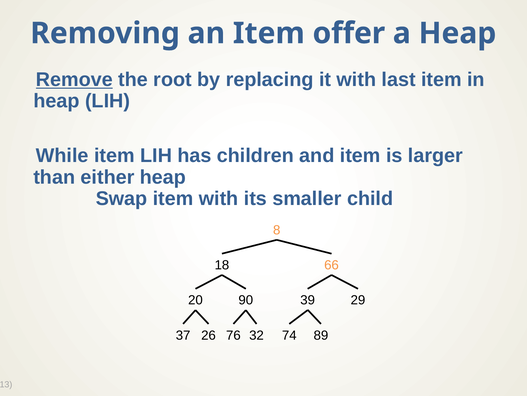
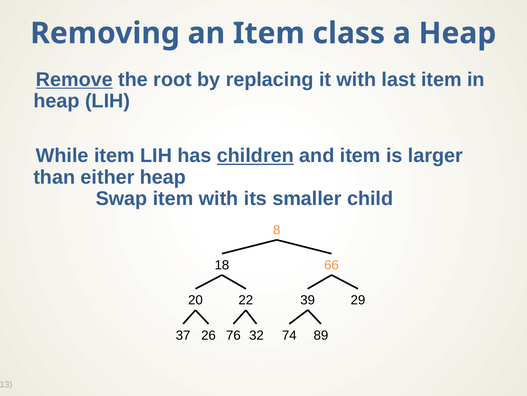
offer: offer -> class (349, 33)
children underline: none -> present (255, 155)
90: 90 -> 22 (246, 300)
